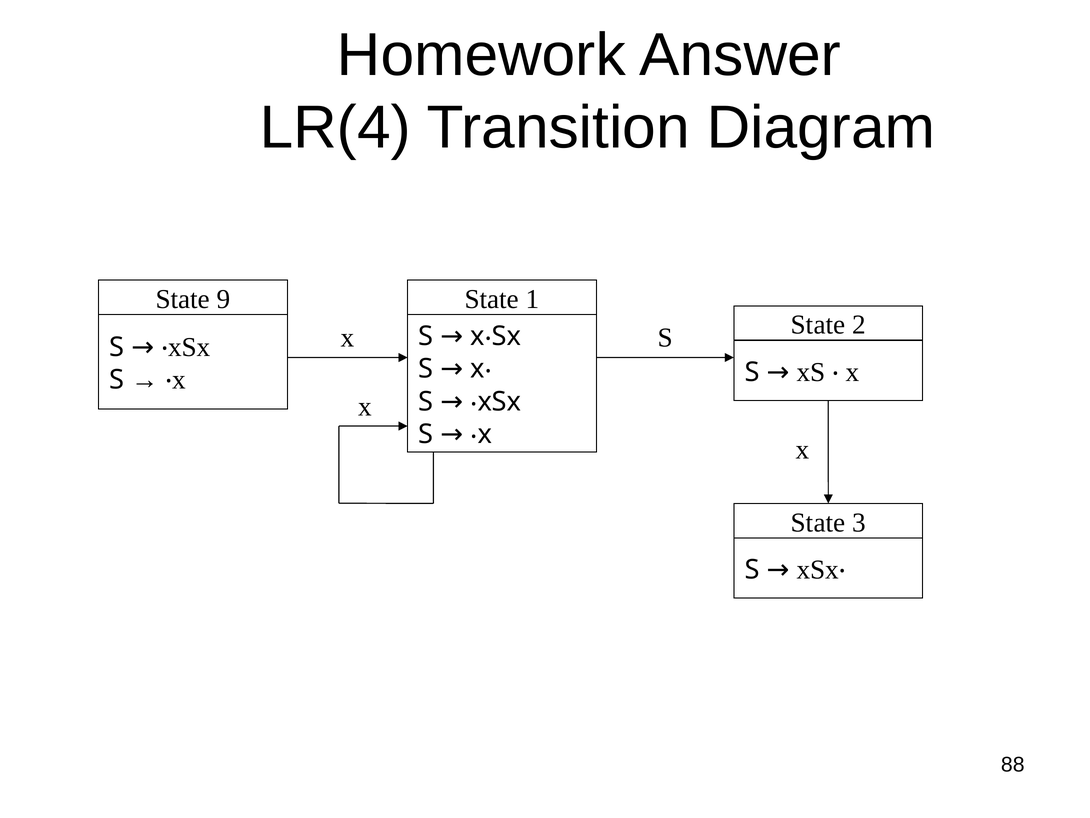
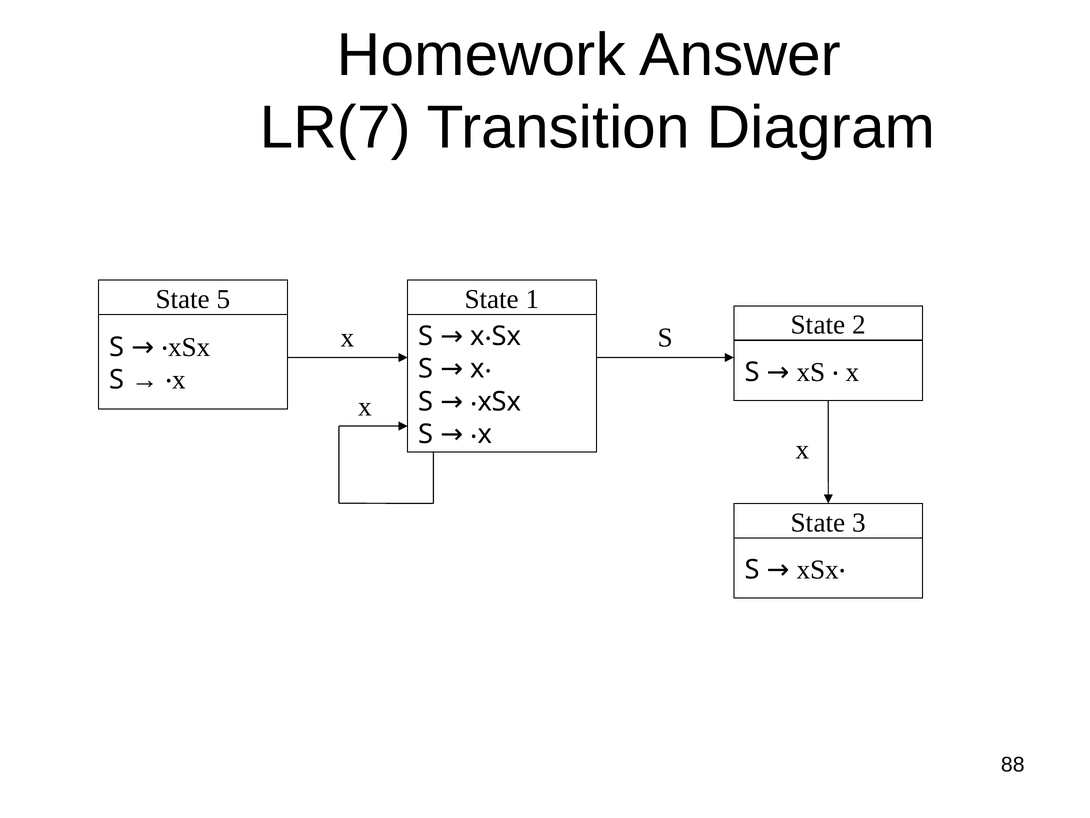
LR(4: LR(4 -> LR(7 (335, 128)
9: 9 -> 5 (224, 299)
